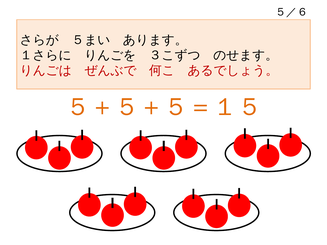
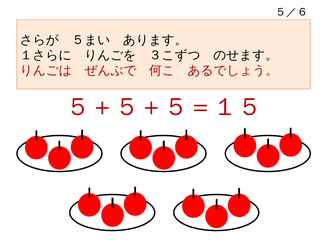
５＋５＋５＝１５ colour: orange -> red (164, 107)
